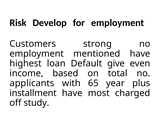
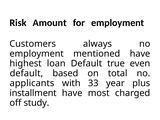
Develop: Develop -> Amount (50, 23)
strong: strong -> always (98, 44)
give: give -> true (116, 63)
income: income -> default (26, 73)
65: 65 -> 33 (93, 83)
